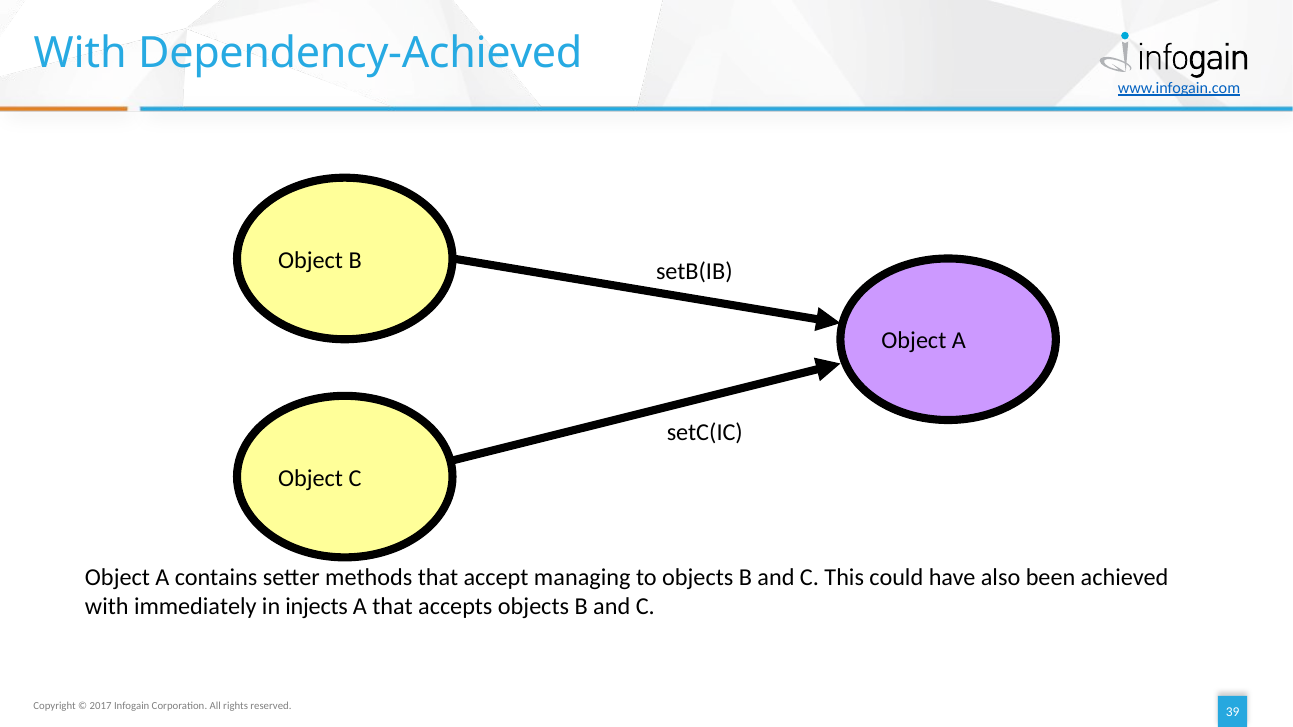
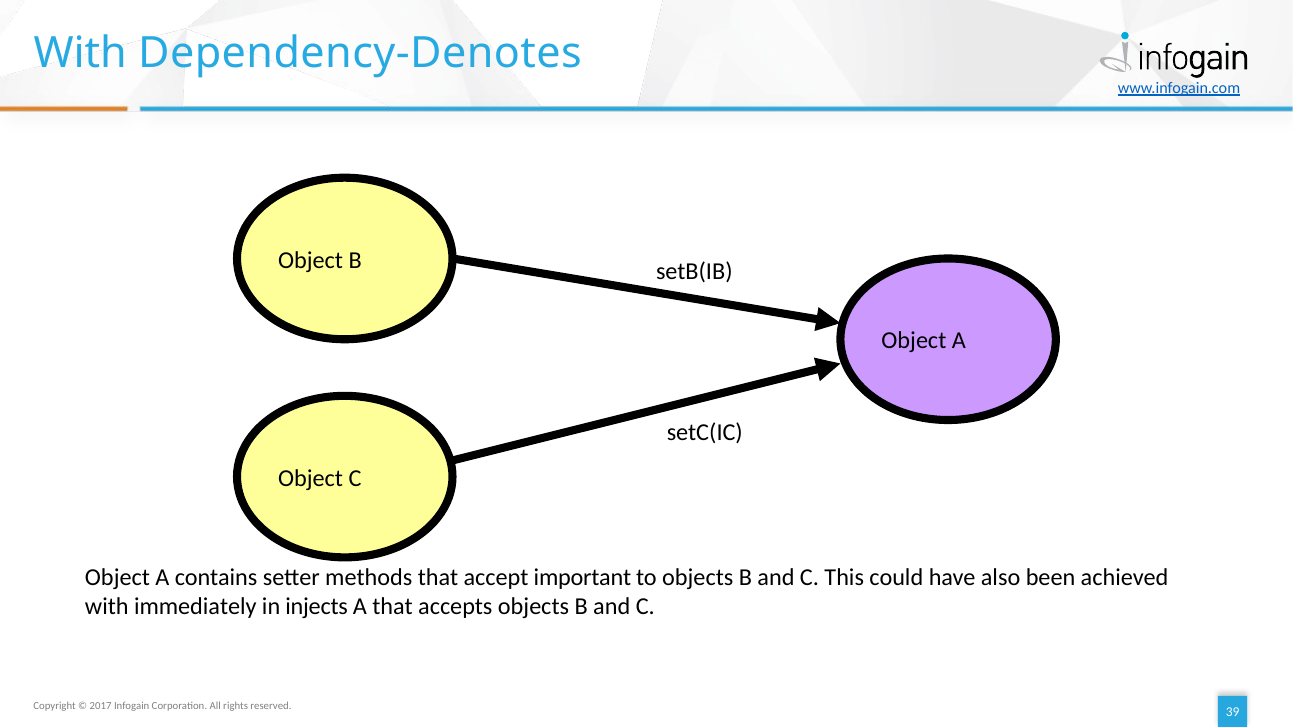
Dependency-Achieved: Dependency-Achieved -> Dependency-Denotes (360, 53)
managing: managing -> important (582, 578)
